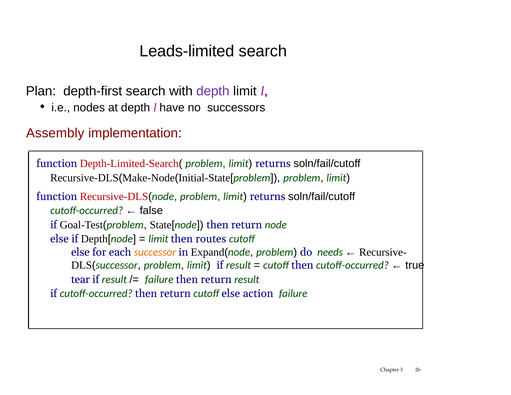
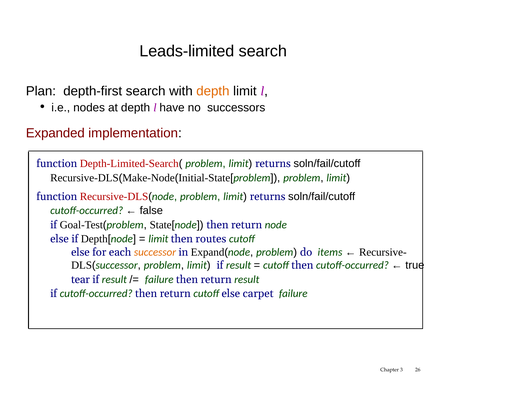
depth colour: purple -> orange (213, 91)
Assembly: Assembly -> Expanded (55, 133)
needs: needs -> items (330, 252)
action: action -> carpet (258, 294)
